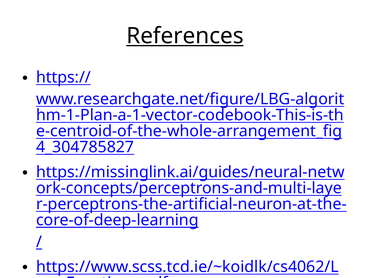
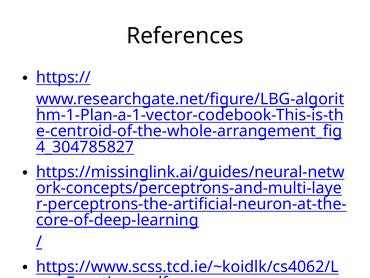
References underline: present -> none (185, 36)
